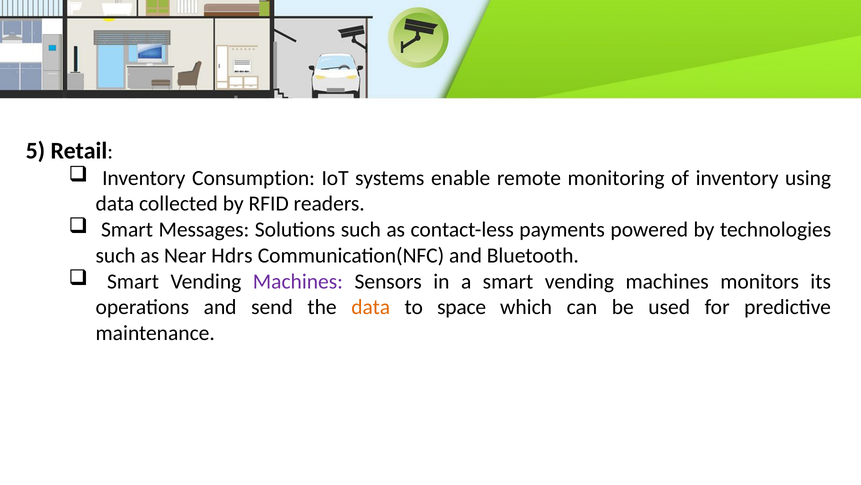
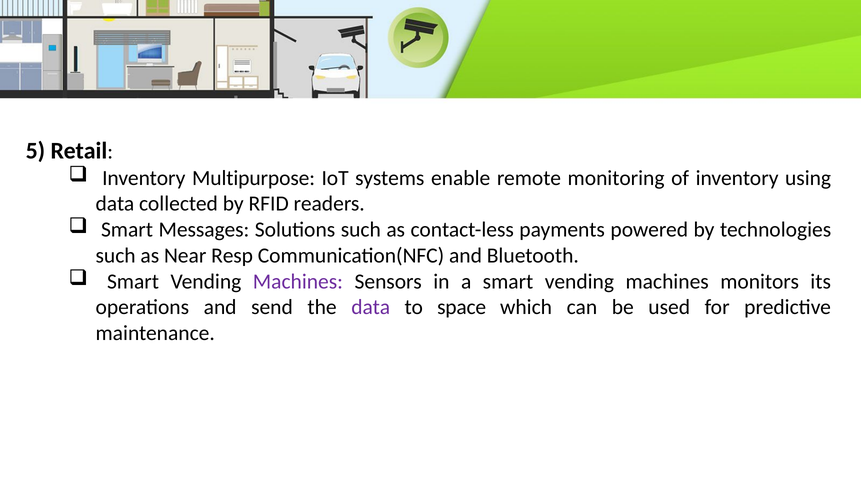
Consumption: Consumption -> Multipurpose (254, 178)
Hdrs: Hdrs -> Resp (232, 255)
data colour: orange -> purple (371, 307)
